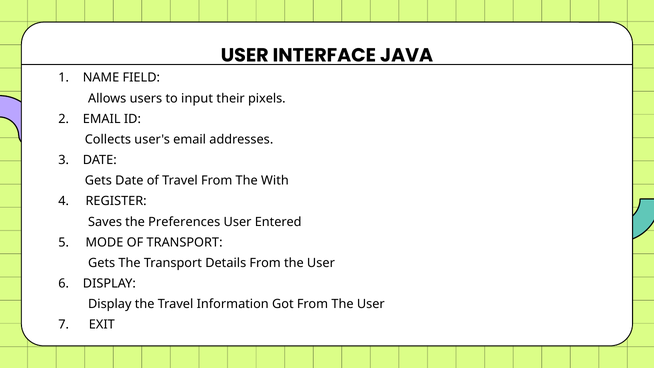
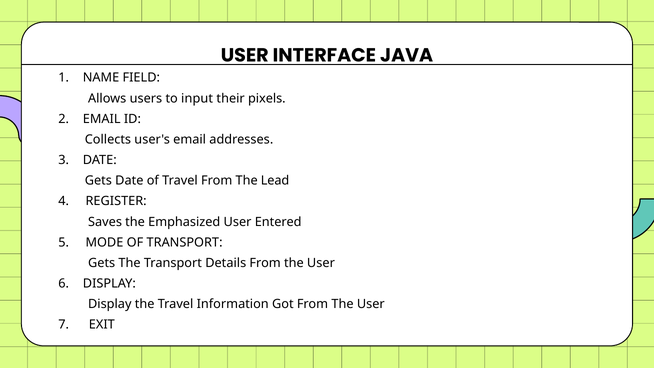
With: With -> Lead (275, 181)
Preferences: Preferences -> Emphasized (184, 222)
